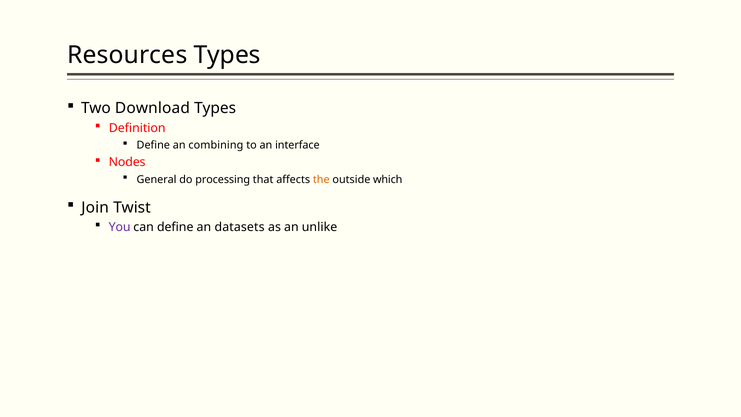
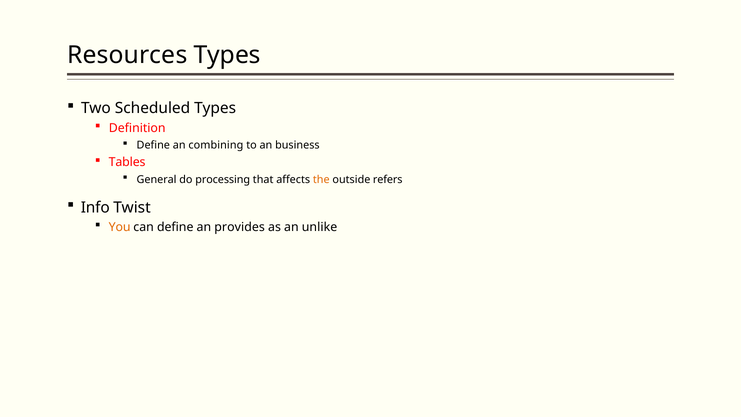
Download: Download -> Scheduled (153, 108)
interface: interface -> business (297, 145)
Nodes: Nodes -> Tables (127, 162)
which: which -> refers (388, 179)
Join: Join -> Info (95, 207)
You colour: purple -> orange (120, 227)
datasets: datasets -> provides (240, 227)
